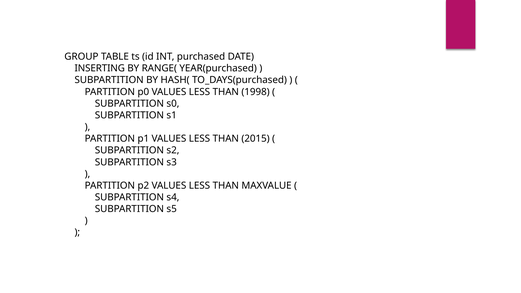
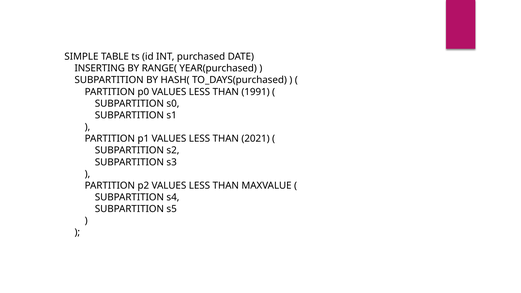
GROUP: GROUP -> SIMPLE (81, 57)
1998: 1998 -> 1991 (256, 92)
2015: 2015 -> 2021 (256, 139)
